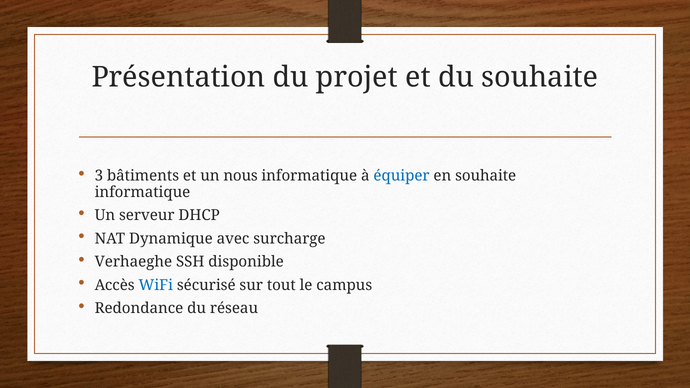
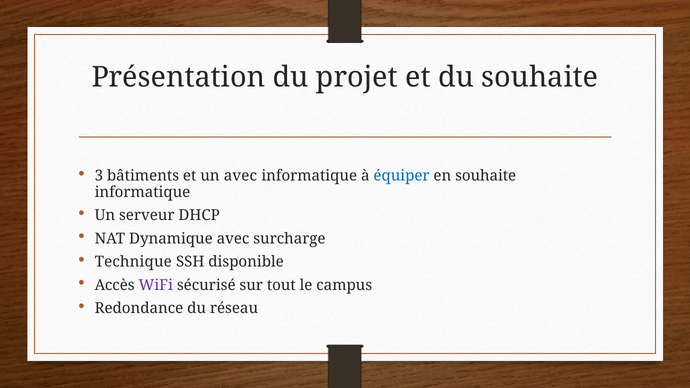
un nous: nous -> avec (240, 176)
Verhaeghe: Verhaeghe -> Technique (133, 262)
WiFi colour: blue -> purple (156, 285)
